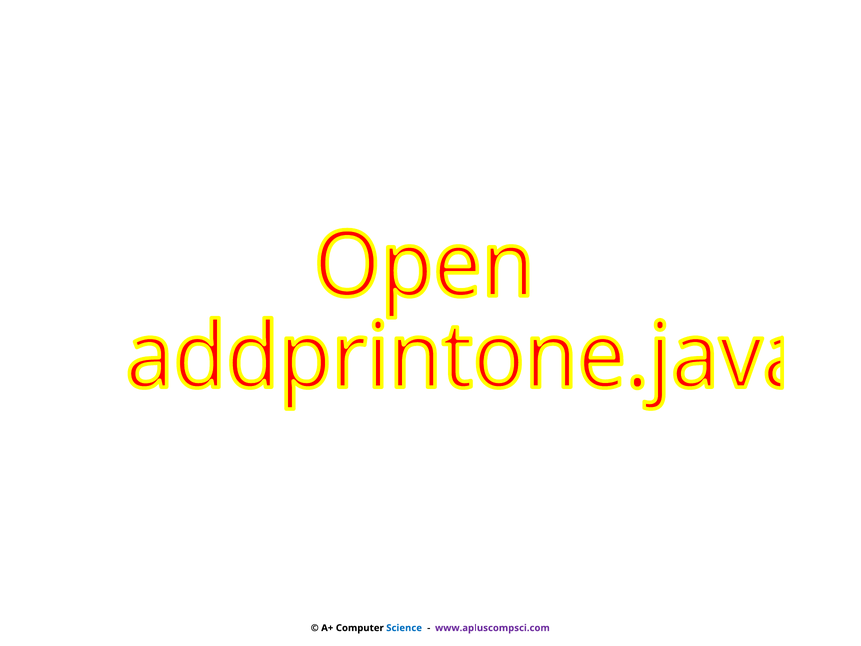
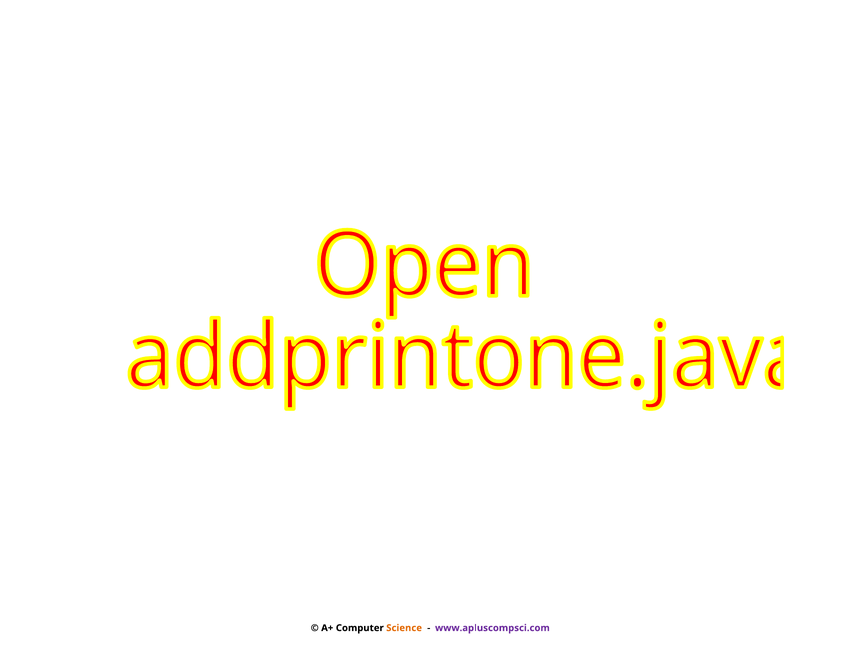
Science colour: blue -> orange (404, 628)
